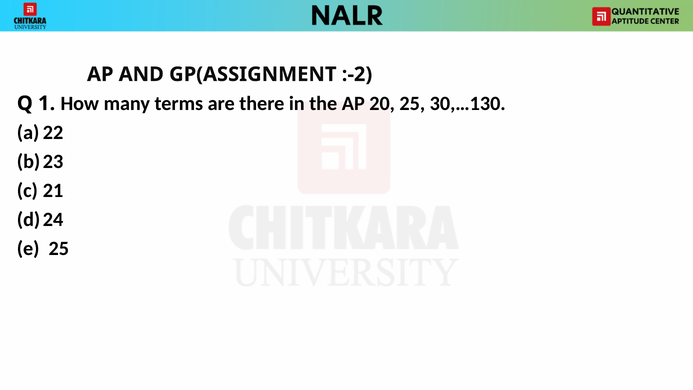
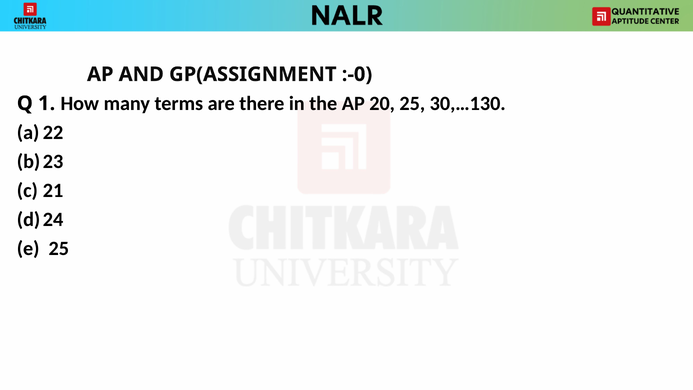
:-2: :-2 -> :-0 (357, 74)
